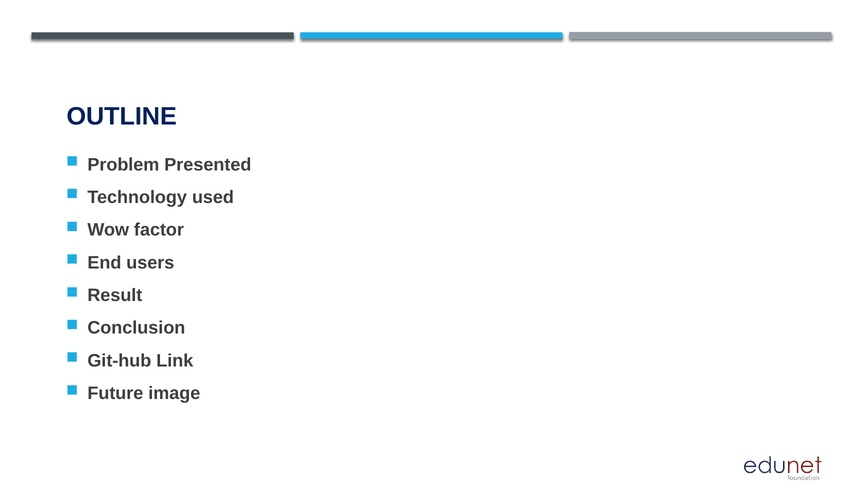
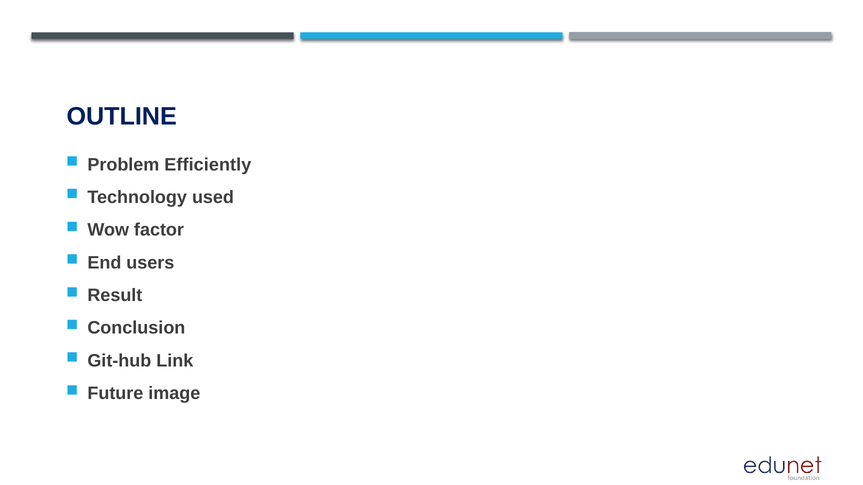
Presented: Presented -> Efficiently (208, 165)
